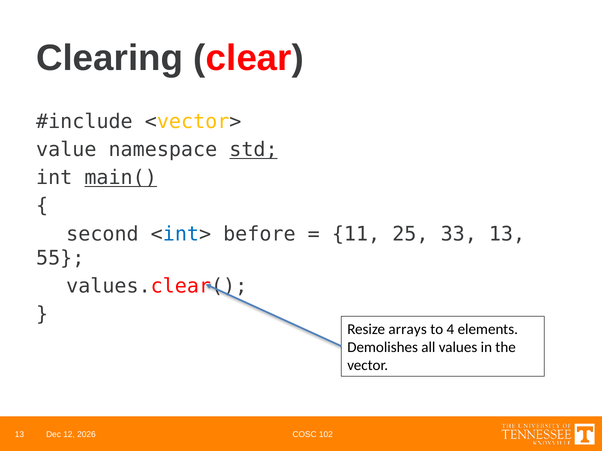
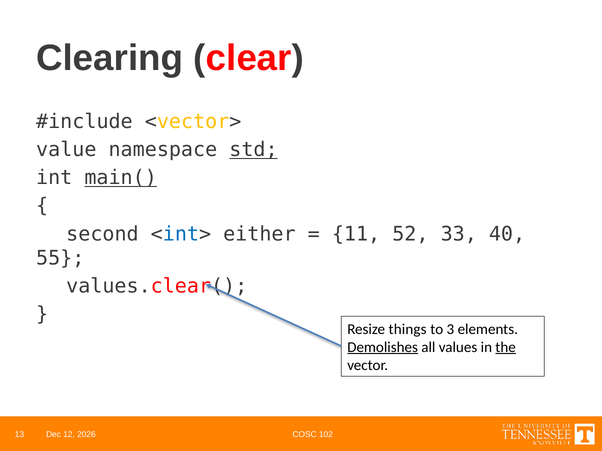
before: before -> either (259, 234)
25: 25 -> 52 (410, 234)
33 13: 13 -> 40 (507, 234)
arrays: arrays -> things (408, 329)
4: 4 -> 3 (450, 329)
Demolishes underline: none -> present (383, 348)
the underline: none -> present (506, 348)
